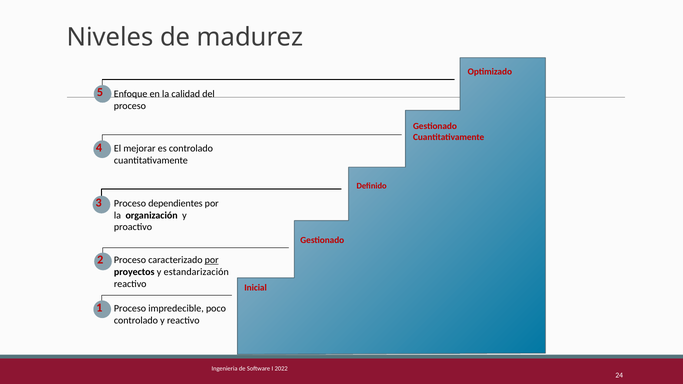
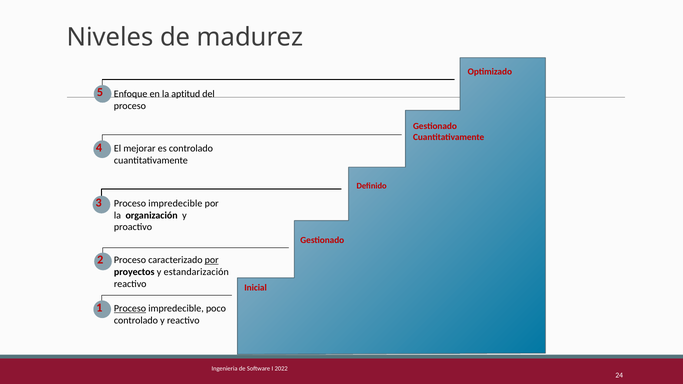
calidad: calidad -> aptitud (186, 94)
dependientes: dependientes -> impredecible (175, 203)
Proceso underline: none -> present (130, 309)
